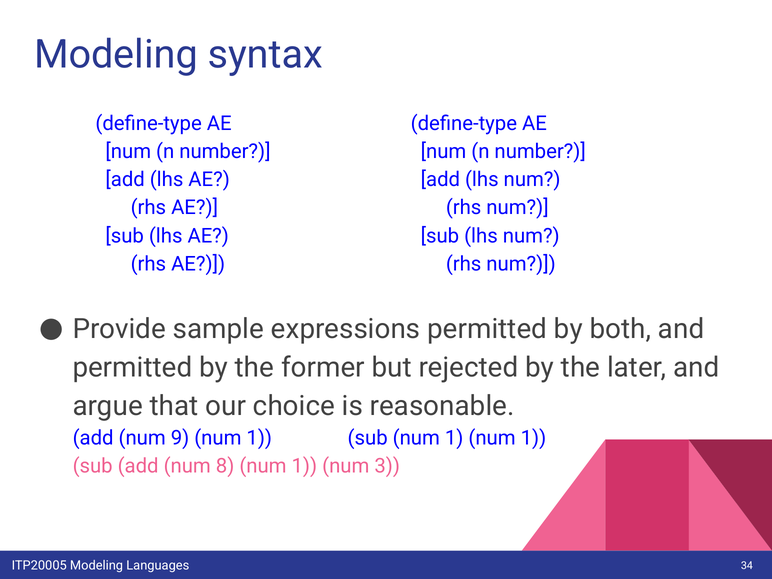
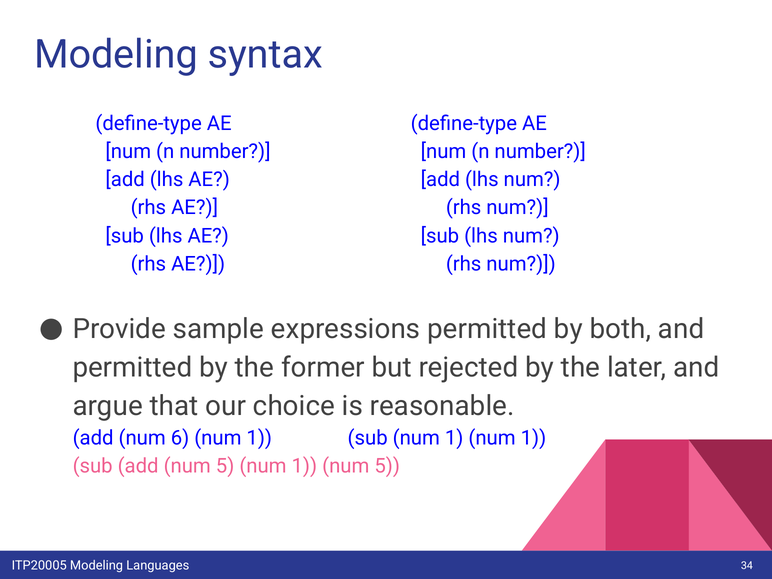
9: 9 -> 6 (180, 438)
add num 8: 8 -> 5 (225, 466)
1 num 3: 3 -> 5 (387, 466)
